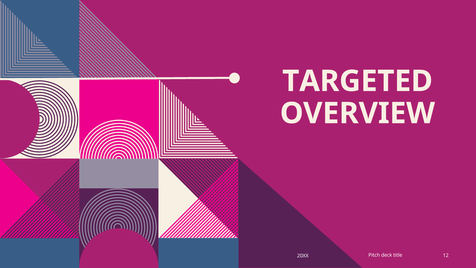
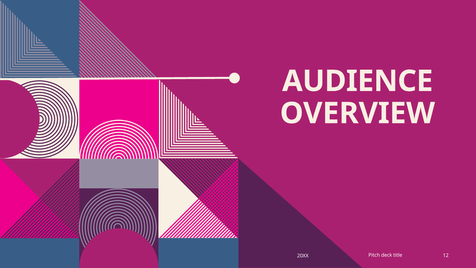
TARGETED: TARGETED -> AUDIENCE (358, 81)
